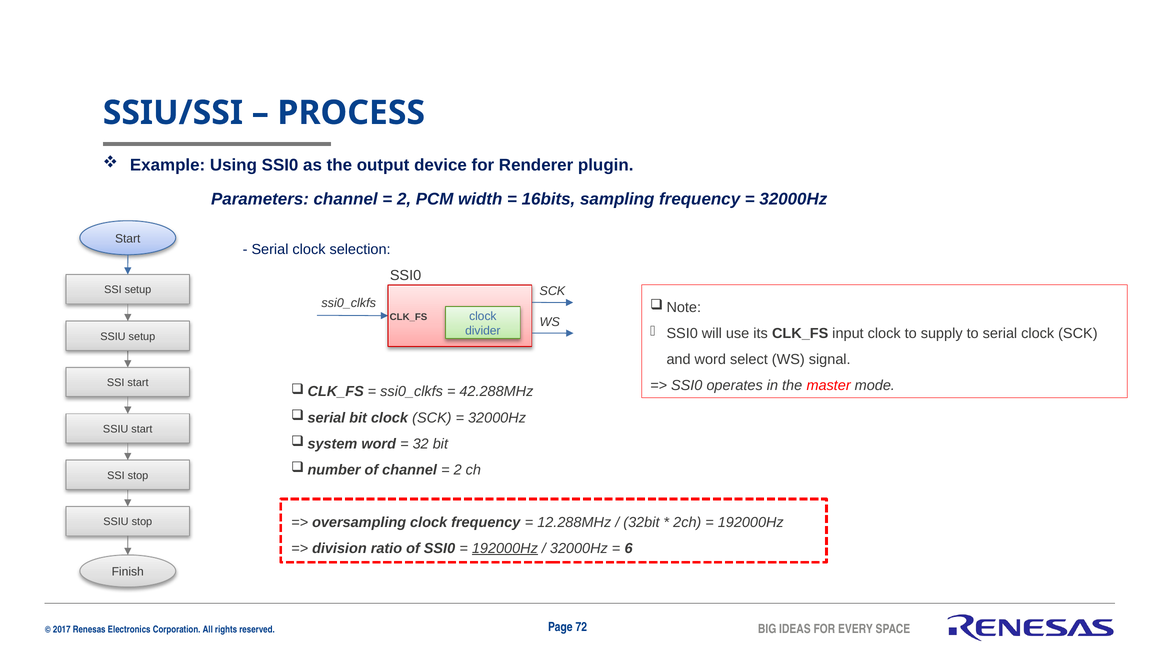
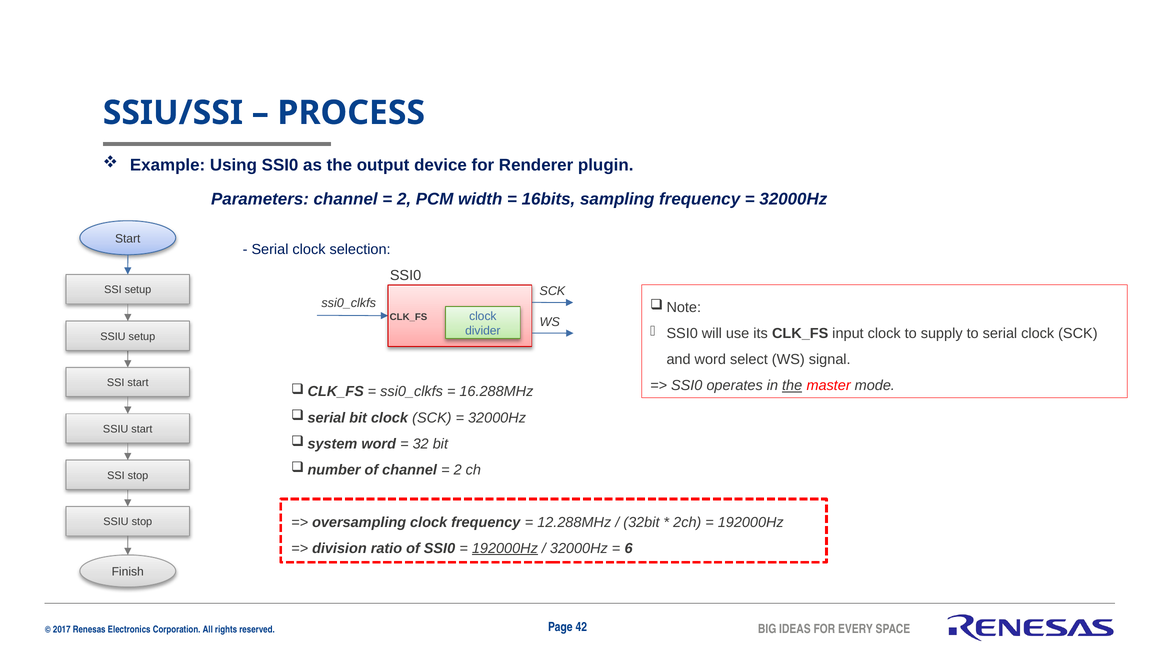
the underline: none -> present (792, 385)
42.288MHz: 42.288MHz -> 16.288MHz (496, 391)
72: 72 -> 42 (581, 627)
